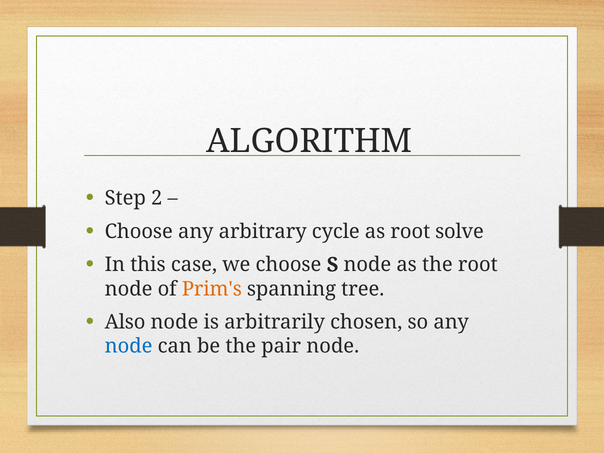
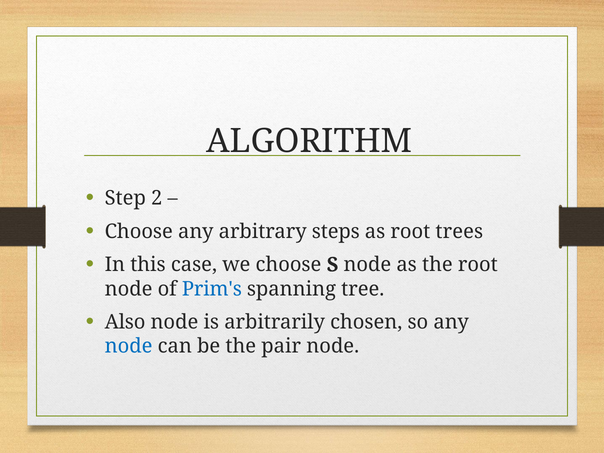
cycle: cycle -> steps (336, 232)
solve: solve -> trees (459, 232)
Prim's colour: orange -> blue (212, 289)
